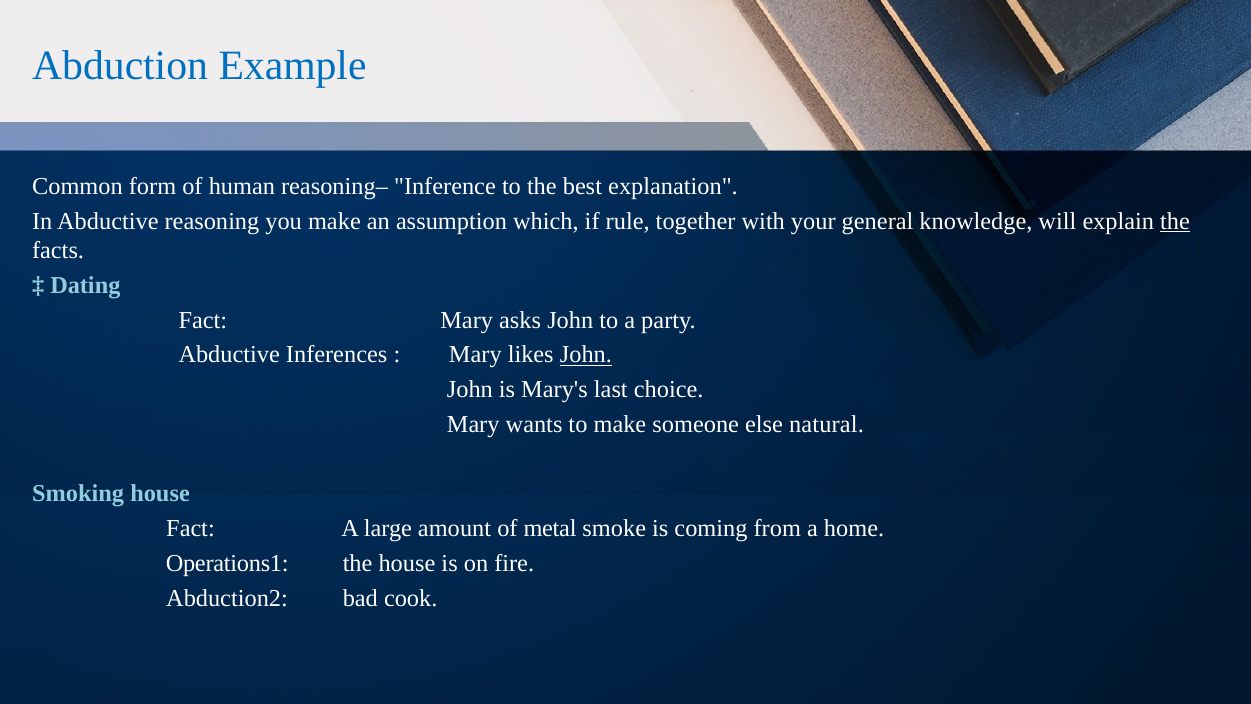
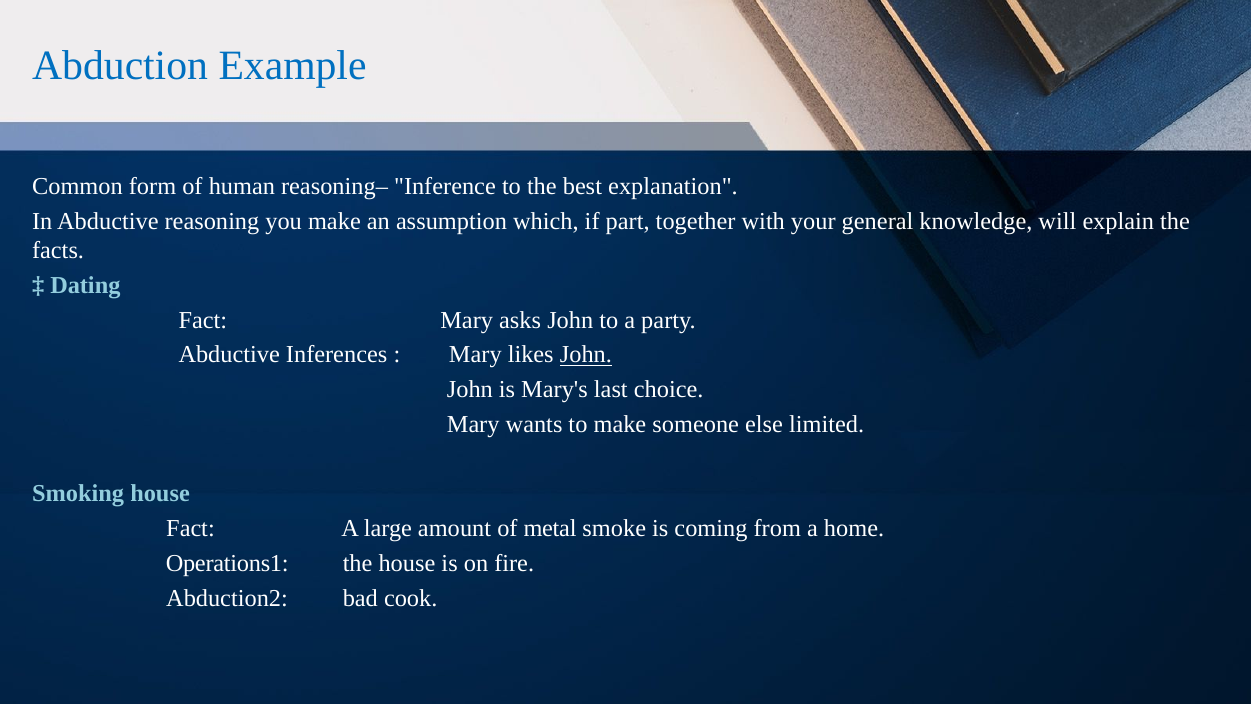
rule: rule -> part (628, 221)
the underline: present -> none (1175, 221)
natural: natural -> limited (827, 424)
